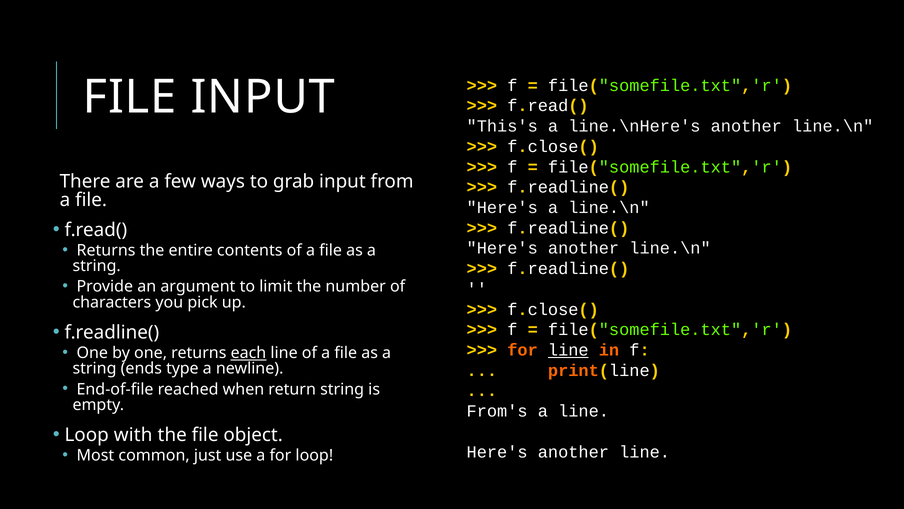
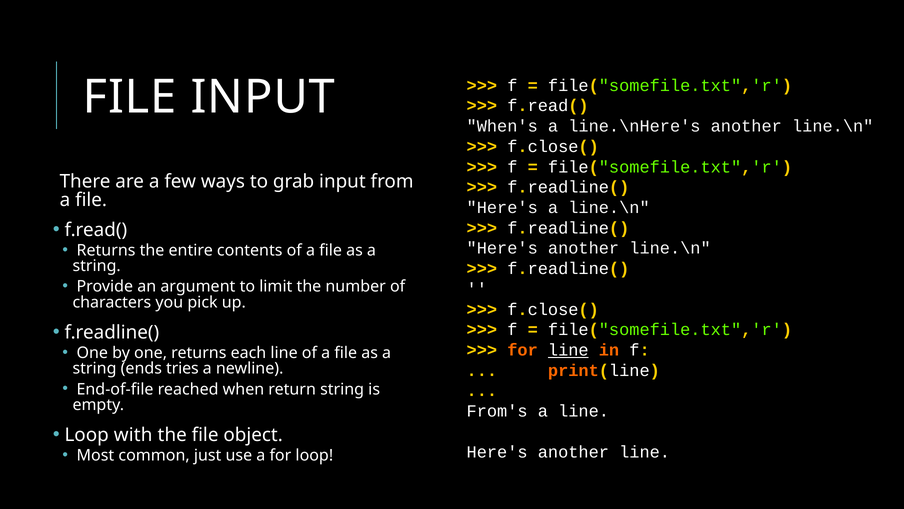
This's: This's -> When's (502, 126)
each underline: present -> none (248, 353)
type: type -> tries (182, 368)
